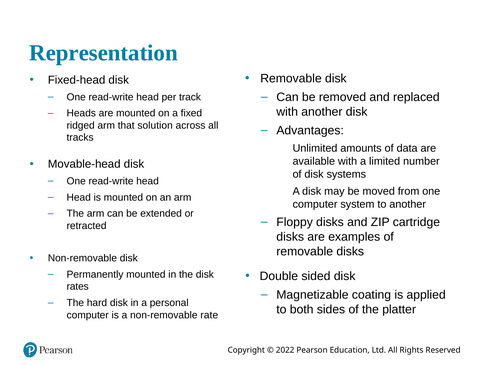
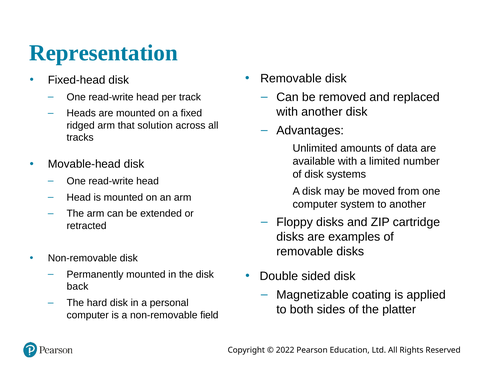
rates: rates -> back (78, 286)
rate: rate -> field (209, 315)
